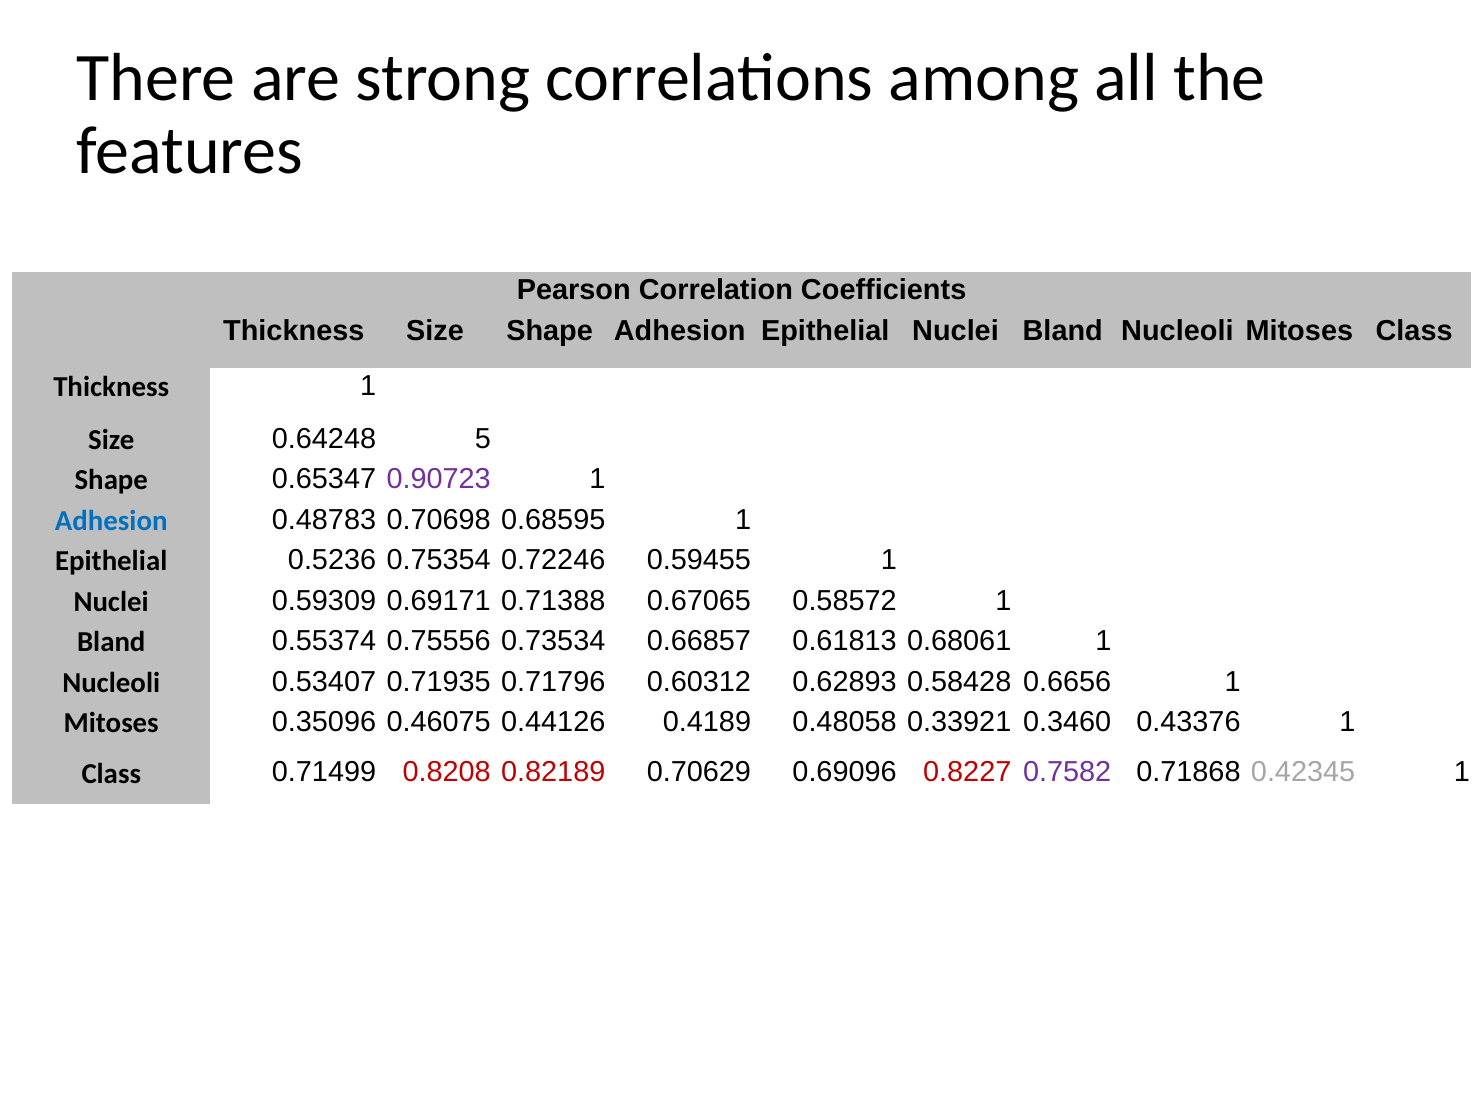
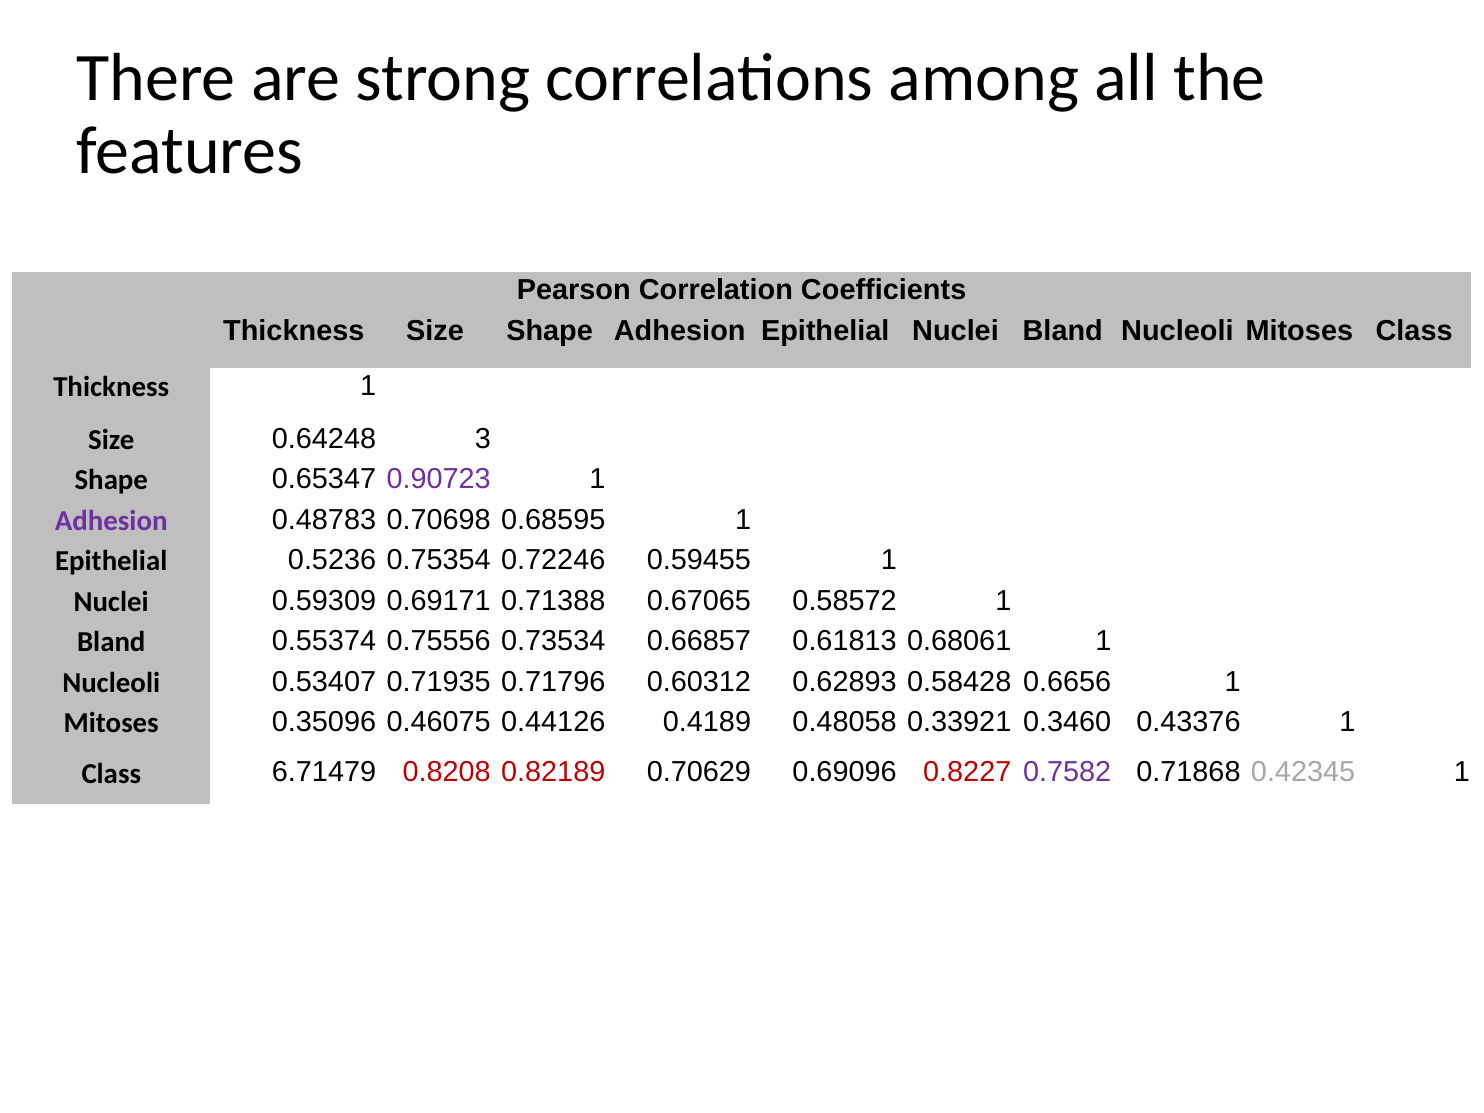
5: 5 -> 3 (483, 439)
Adhesion colour: blue -> purple (111, 521)
0.71499: 0.71499 -> 6.71479 (324, 772)
